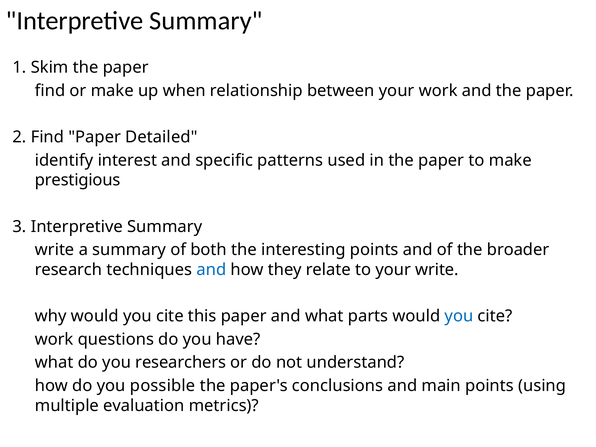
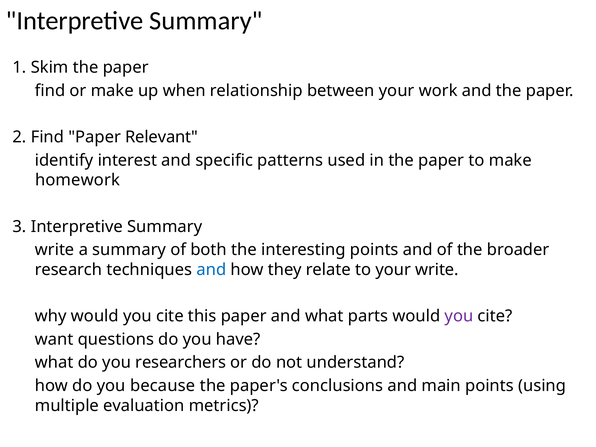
Detailed: Detailed -> Relevant (161, 137)
prestigious: prestigious -> homework (78, 180)
you colour: blue -> purple (459, 316)
work: work -> want (54, 339)
possible: possible -> because (163, 386)
